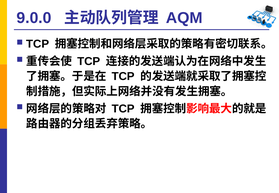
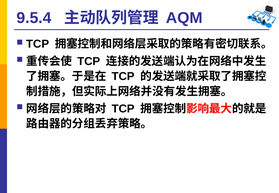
9.0.0: 9.0.0 -> 9.5.4 (34, 18)
